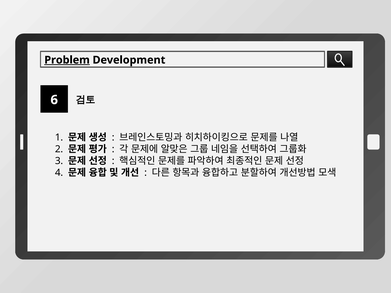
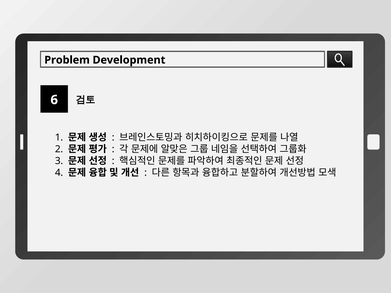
Problem underline: present -> none (67, 60)
